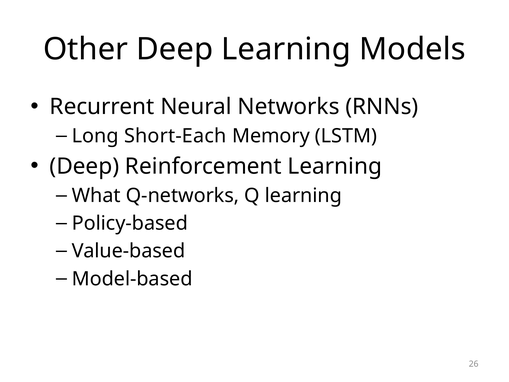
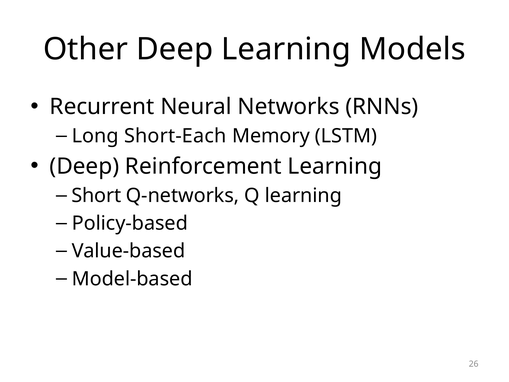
What: What -> Short (96, 195)
